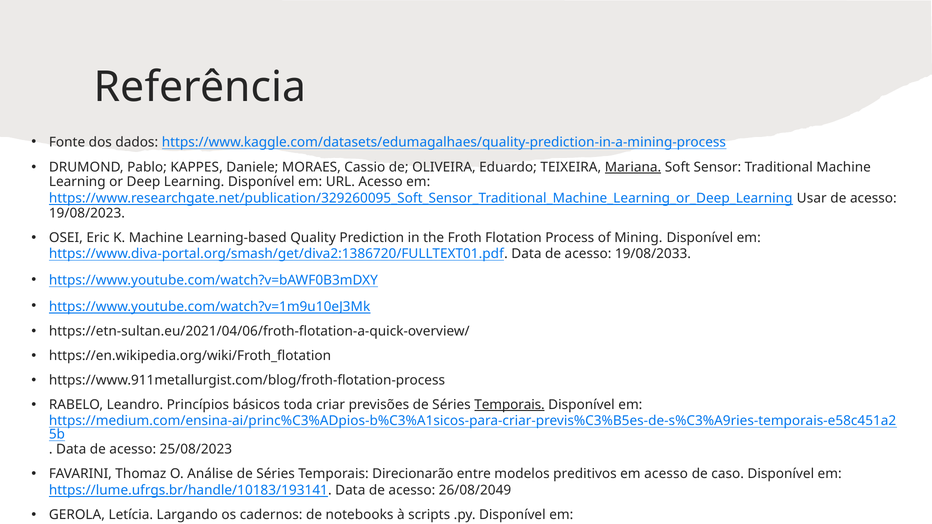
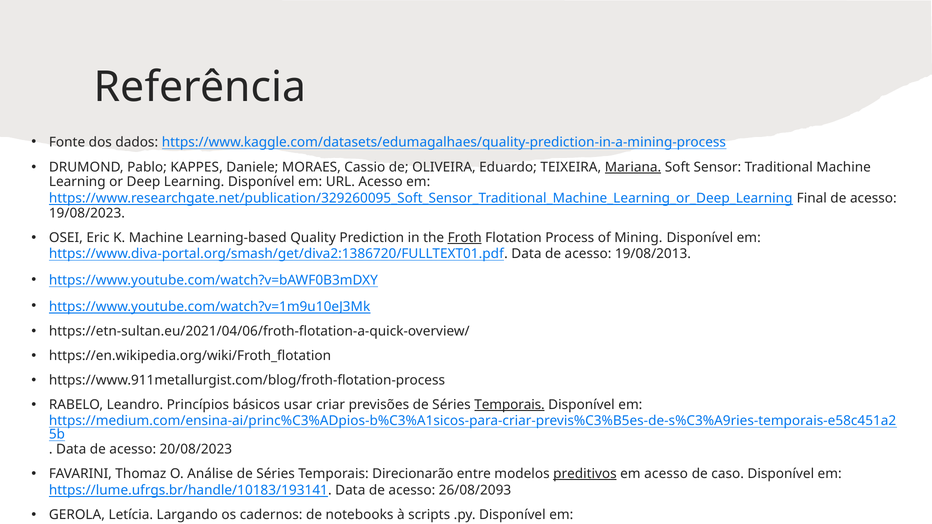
Usar: Usar -> Final (812, 198)
Froth underline: none -> present (465, 238)
19/08/2033: 19/08/2033 -> 19/08/2013 (653, 254)
toda: toda -> usar (298, 405)
25/08/2023: 25/08/2023 -> 20/08/2023 (196, 450)
preditivos underline: none -> present (585, 474)
26/08/2049: 26/08/2049 -> 26/08/2093 (475, 490)
